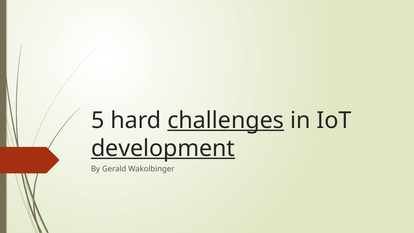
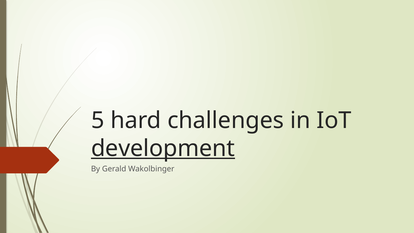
challenges underline: present -> none (226, 120)
